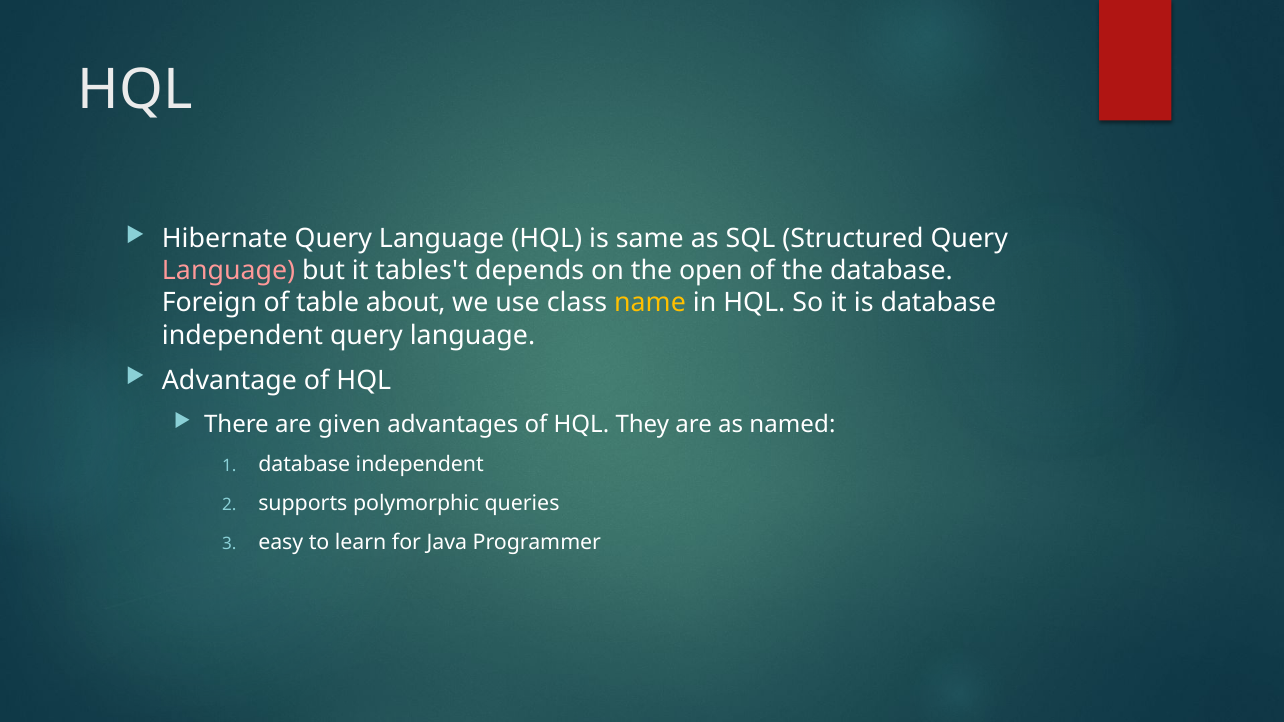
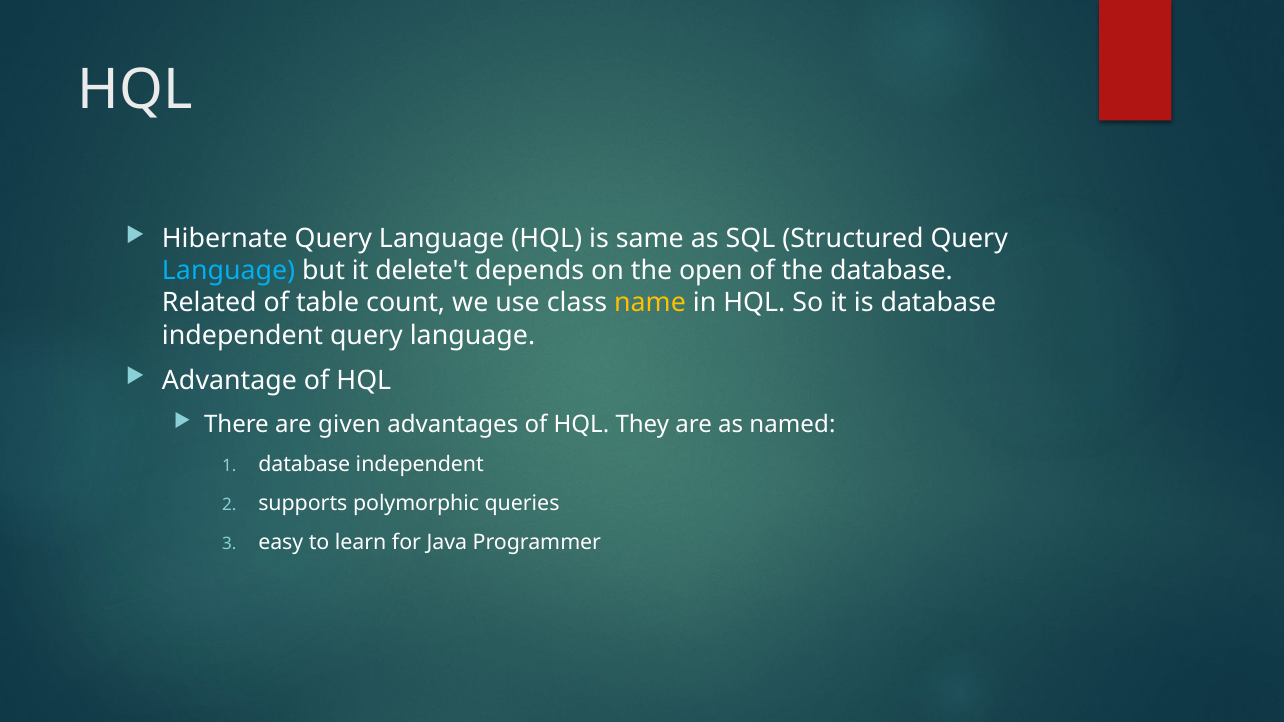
Language colour: pink -> light blue (229, 271)
tables't: tables't -> delete't (422, 271)
Foreign: Foreign -> Related (209, 303)
about: about -> count (406, 303)
